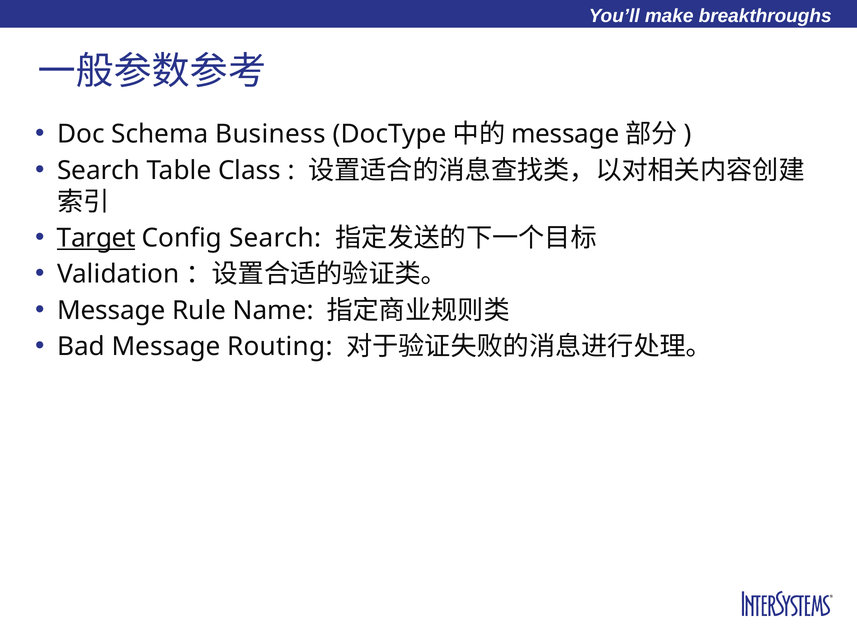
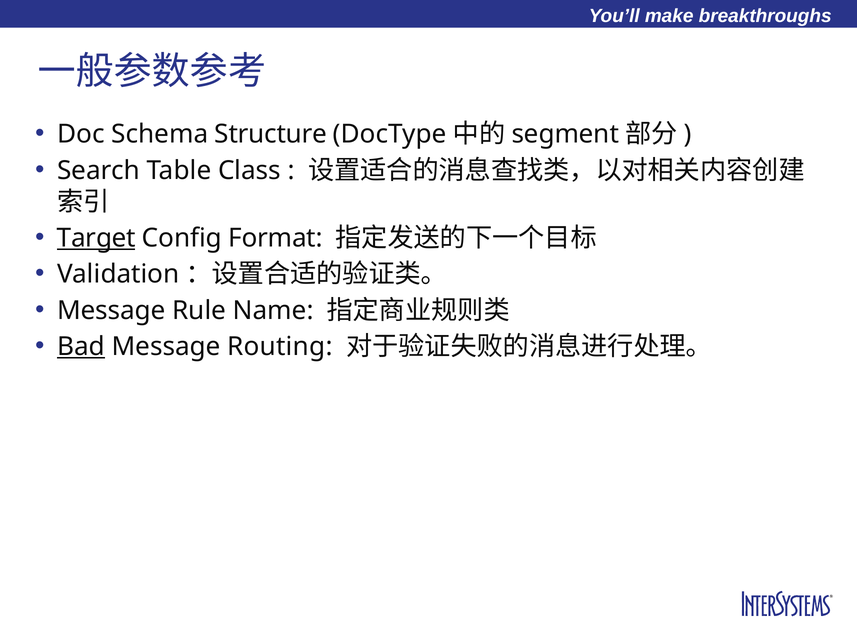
Business: Business -> Structure (271, 134)
message: message -> segment (565, 134)
Config Search: Search -> Format (276, 238)
Bad underline: none -> present (81, 346)
